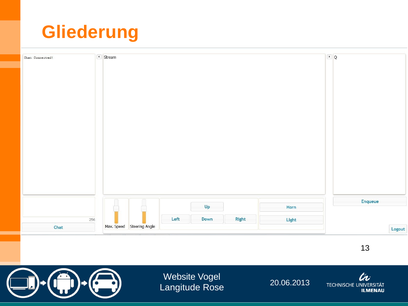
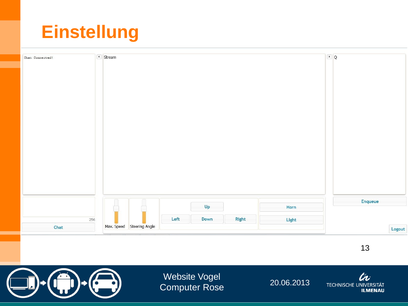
Gliederung: Gliederung -> Einstellung (90, 32)
Langitude: Langitude -> Computer (180, 288)
